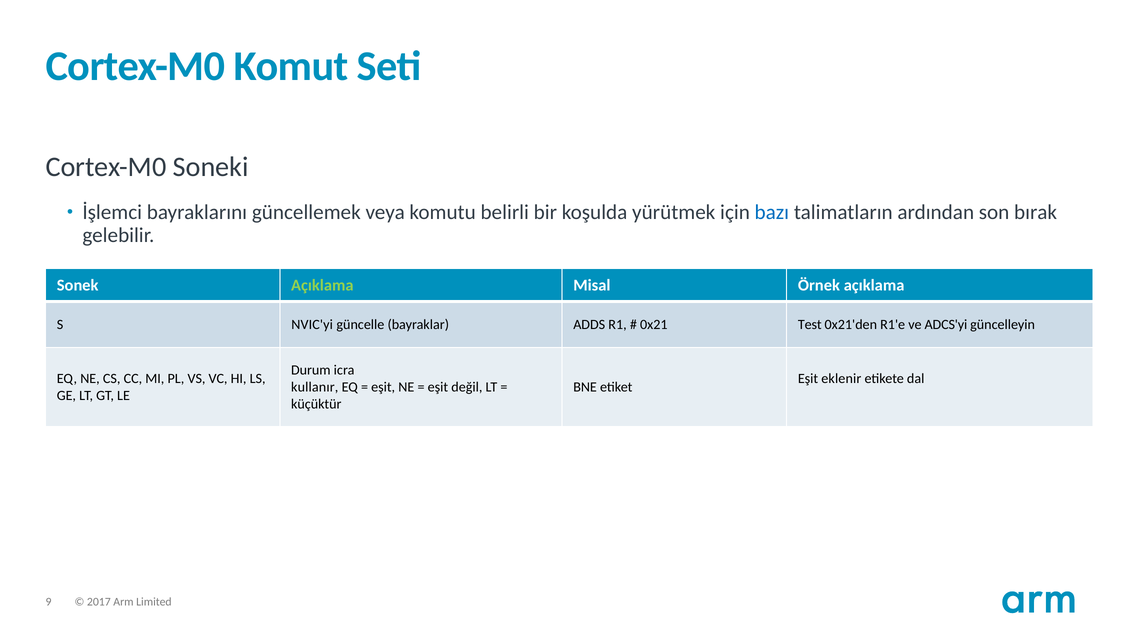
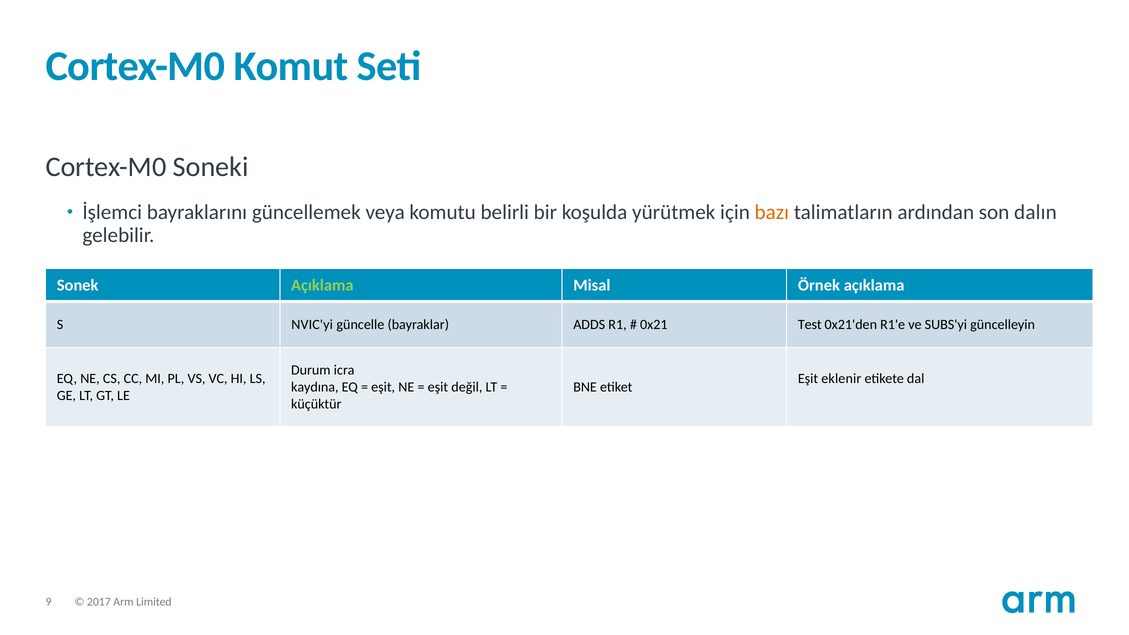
bazı colour: blue -> orange (772, 212)
bırak: bırak -> dalın (1035, 212)
ADCS'yi: ADCS'yi -> SUBS'yi (946, 324)
kullanır: kullanır -> kaydına (315, 387)
